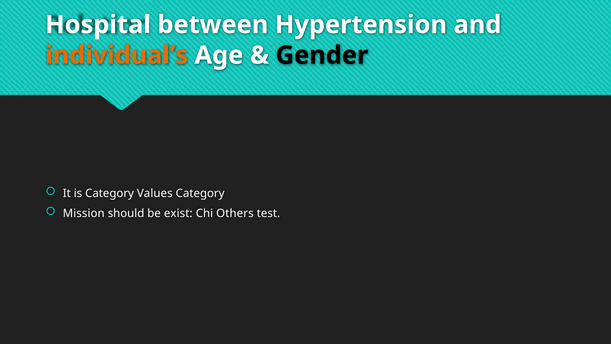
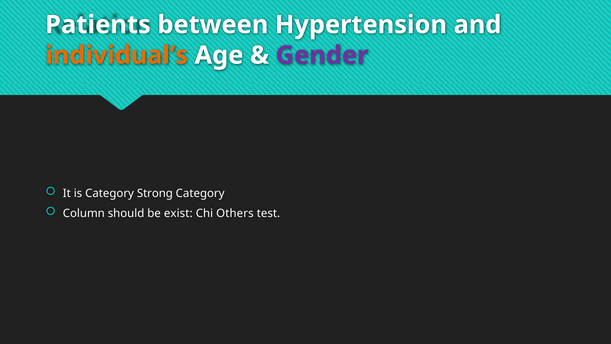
Hospital: Hospital -> Patients (98, 25)
Gender colour: black -> purple (322, 55)
Values: Values -> Strong (155, 193)
Mission: Mission -> Column (84, 213)
